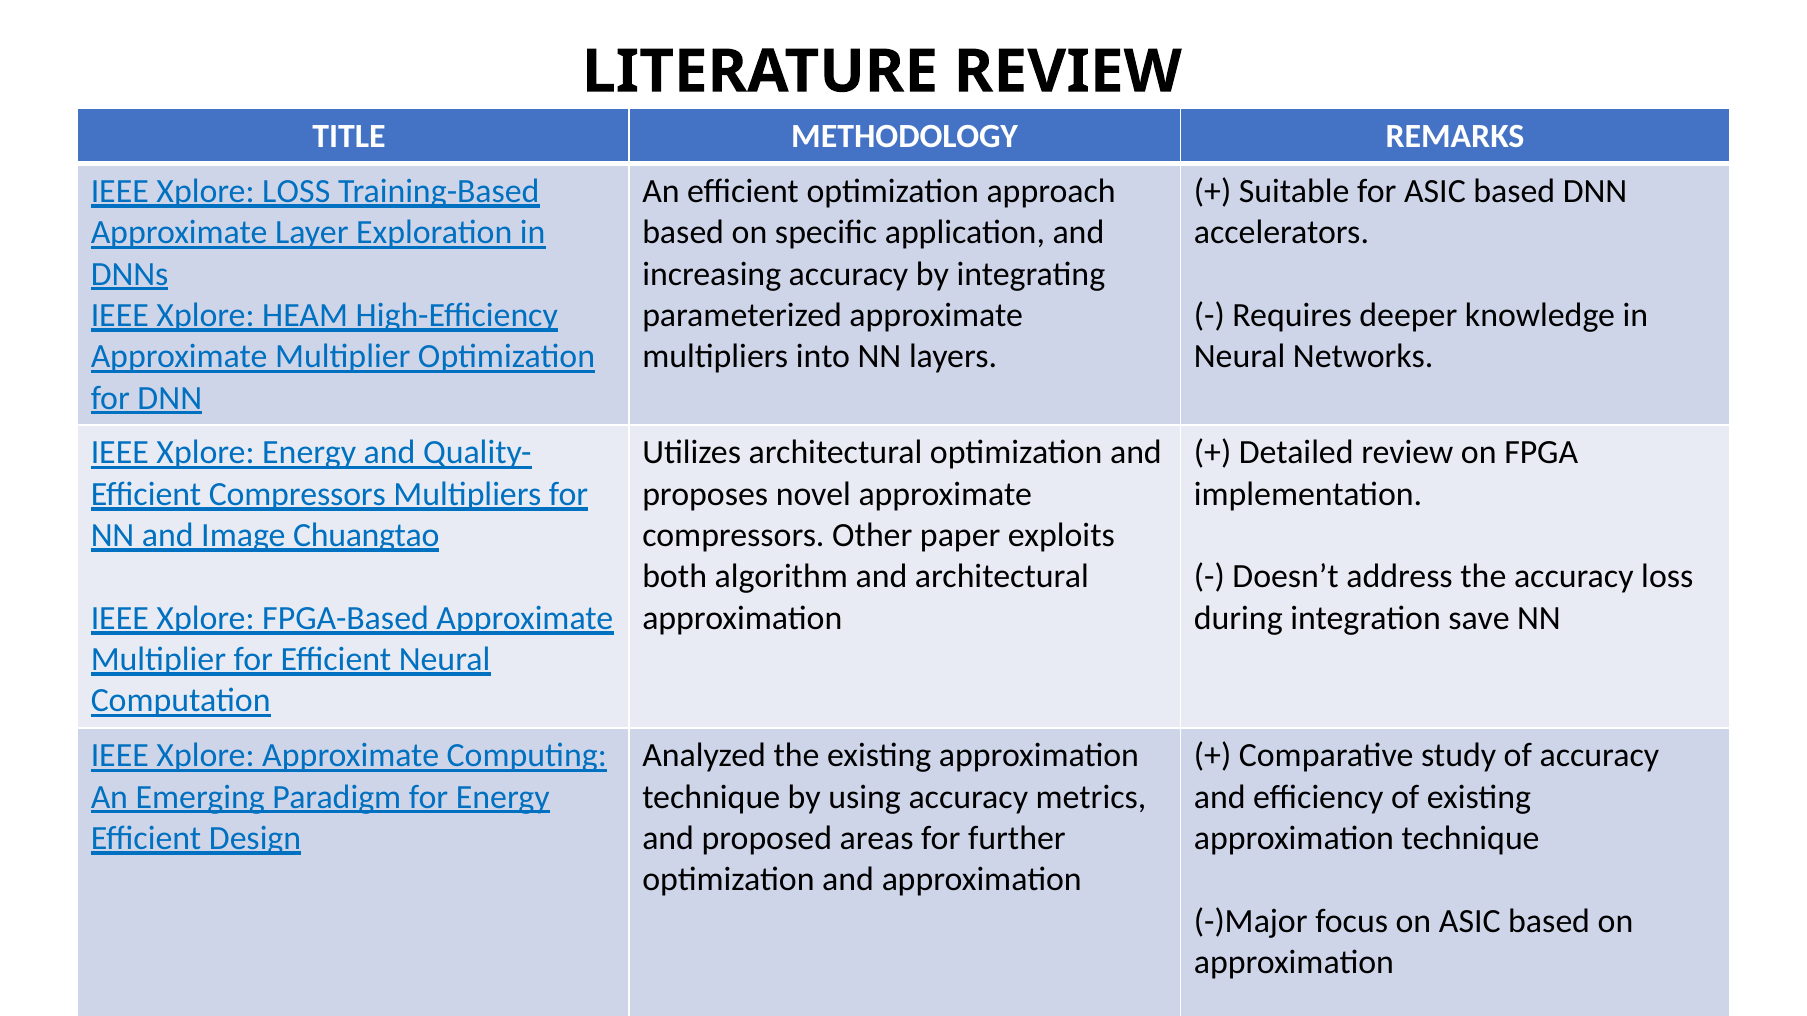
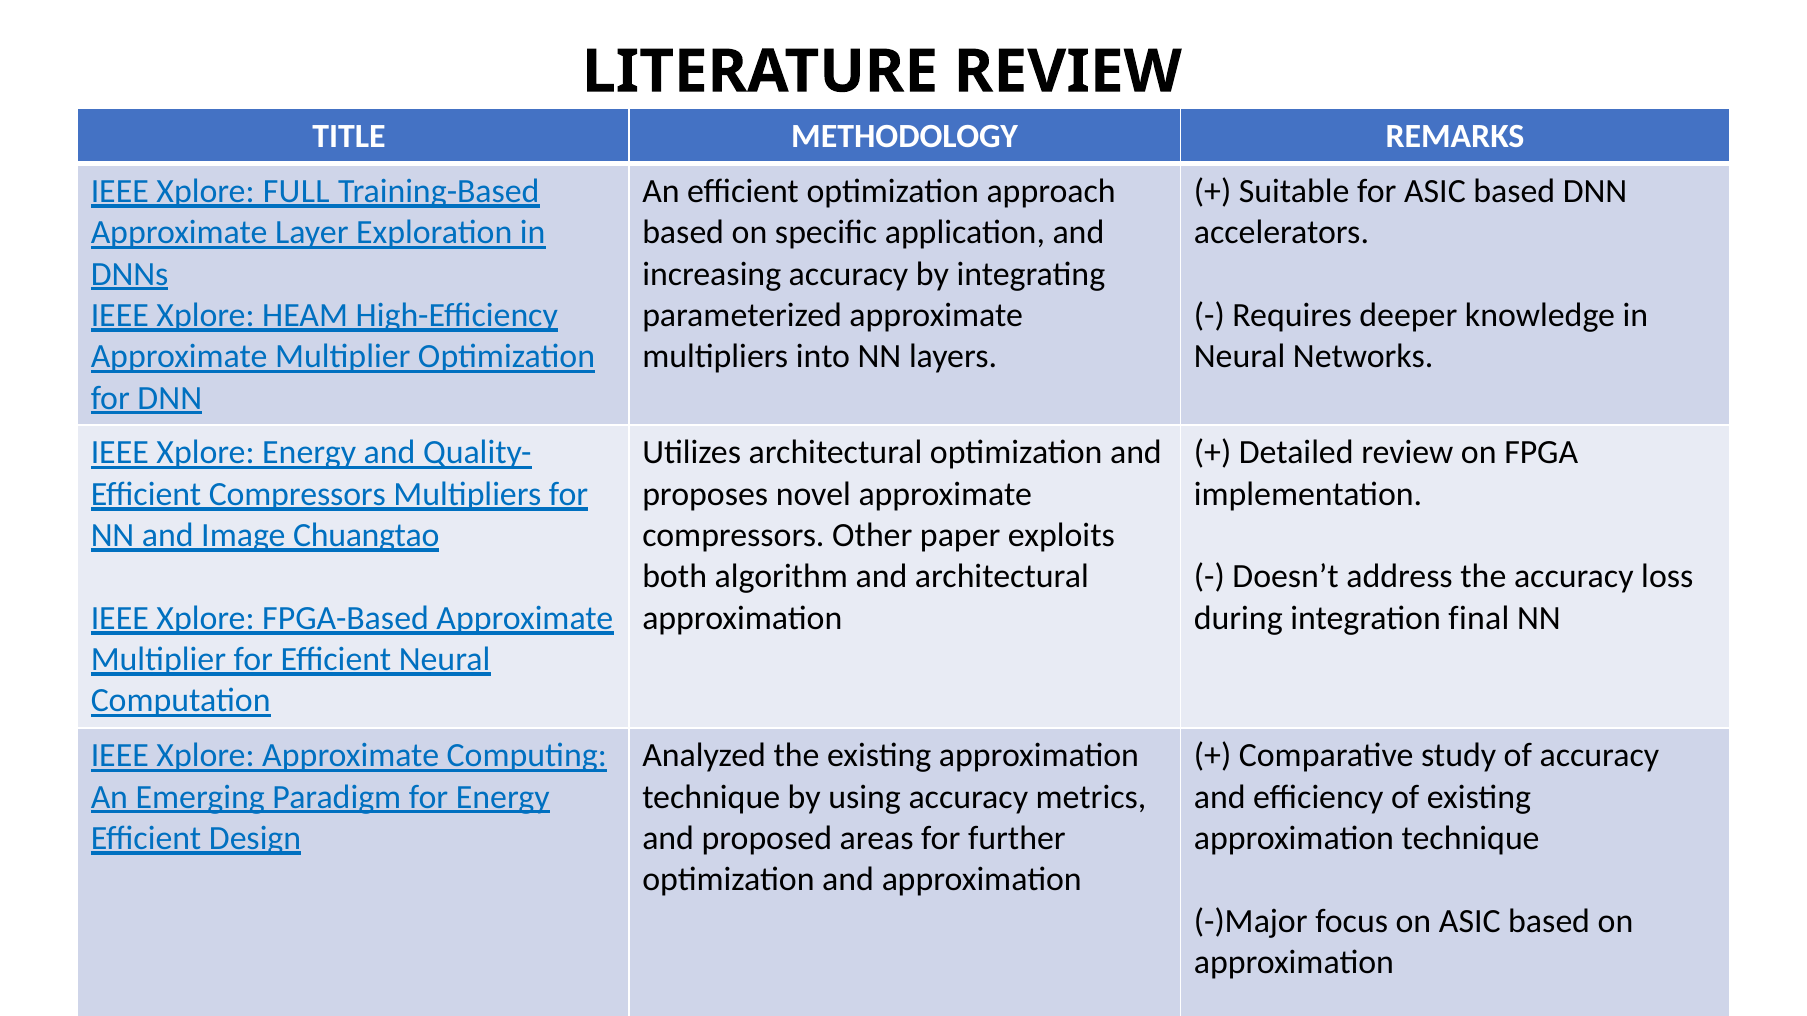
Xplore LOSS: LOSS -> FULL (296, 191)
save: save -> final (1479, 618)
